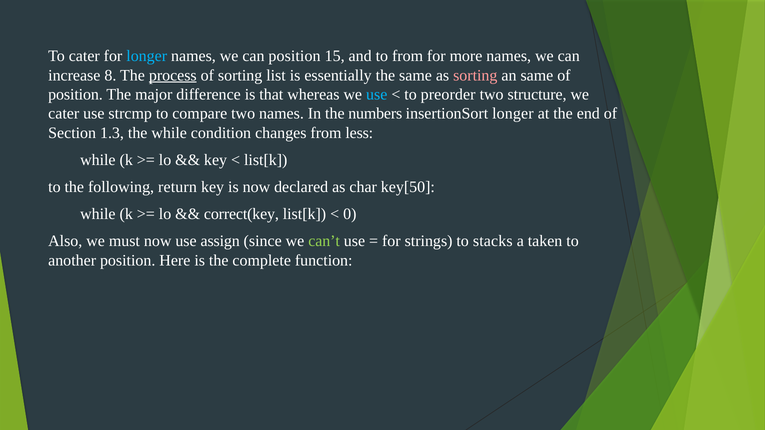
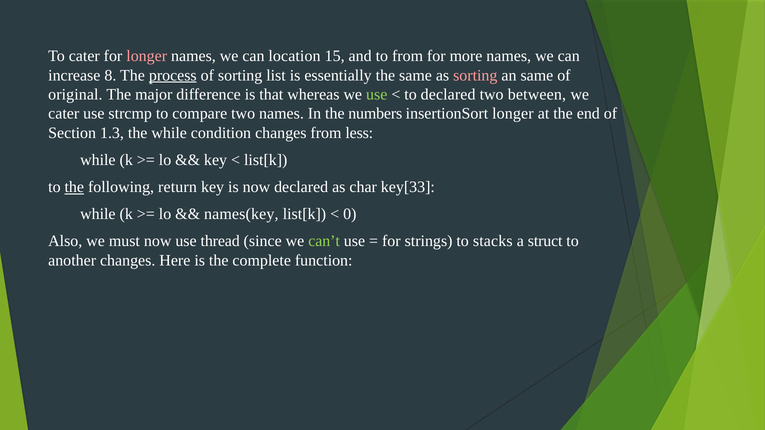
longer colour: light blue -> pink (147, 56)
can position: position -> location (295, 56)
position: position -> original (75, 95)
use colour: light blue -> light green (377, 95)
to preorder: preorder -> declared (448, 95)
structure: structure -> between (537, 95)
the underline: none -> present (74, 187)
key[50: key[50 -> key[33 (408, 187)
correct(key: correct(key -> names(key (241, 214)
assign: assign -> thread (220, 241)
taken: taken -> struct (545, 241)
another position: position -> changes (128, 261)
